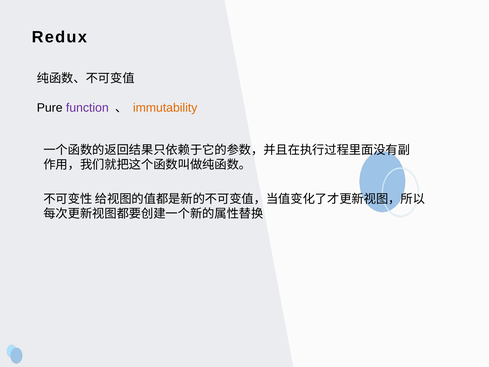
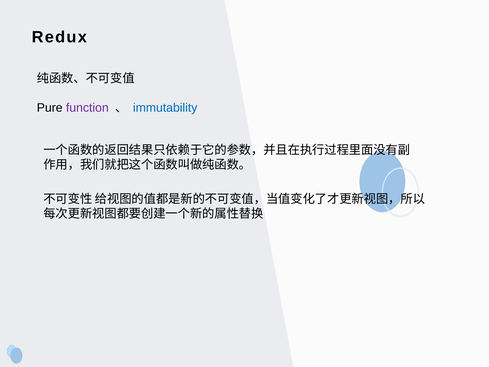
immutability colour: orange -> blue (165, 108)
